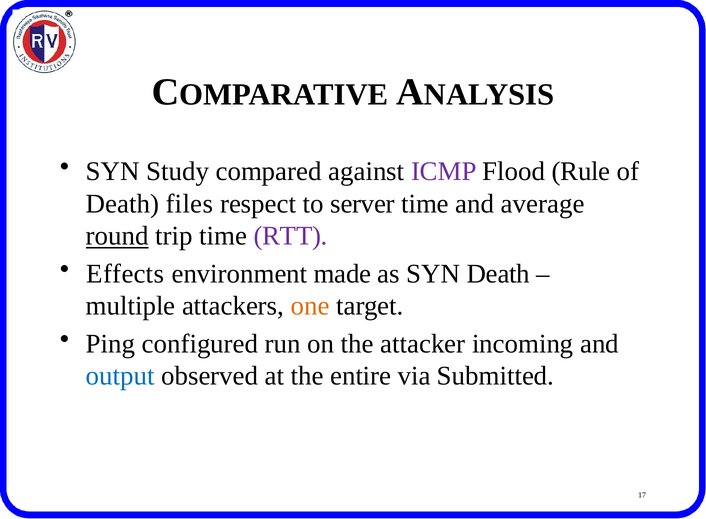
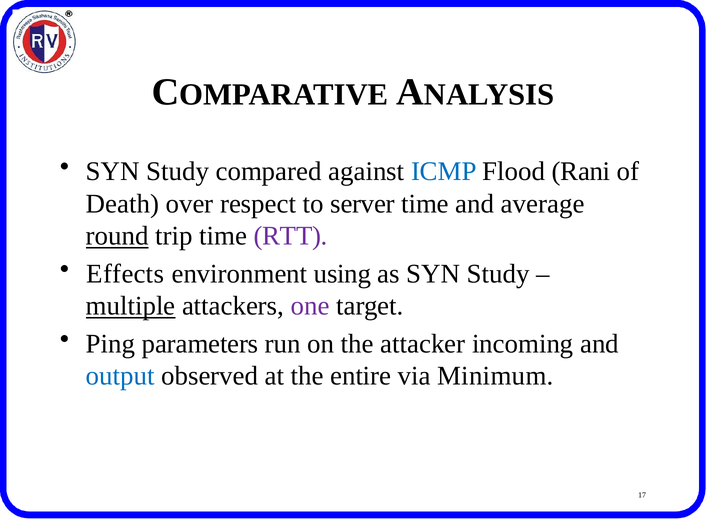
ICMP colour: purple -> blue (444, 171)
Rule: Rule -> Rani (581, 171)
files: files -> over (190, 204)
made: made -> using (342, 274)
as SYN Death: Death -> Study (498, 274)
multiple underline: none -> present (131, 306)
one colour: orange -> purple (310, 306)
configured: configured -> parameters (200, 344)
Submitted: Submitted -> Minimum (495, 376)
